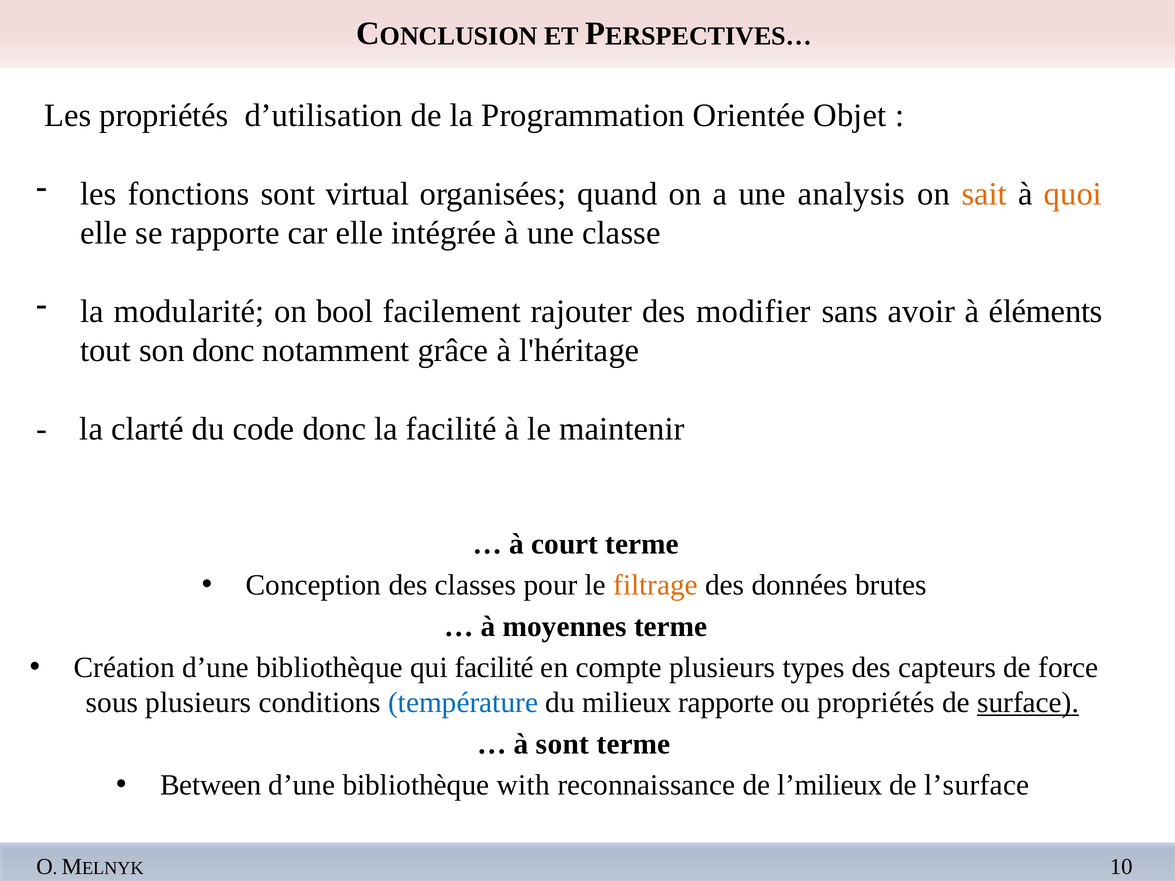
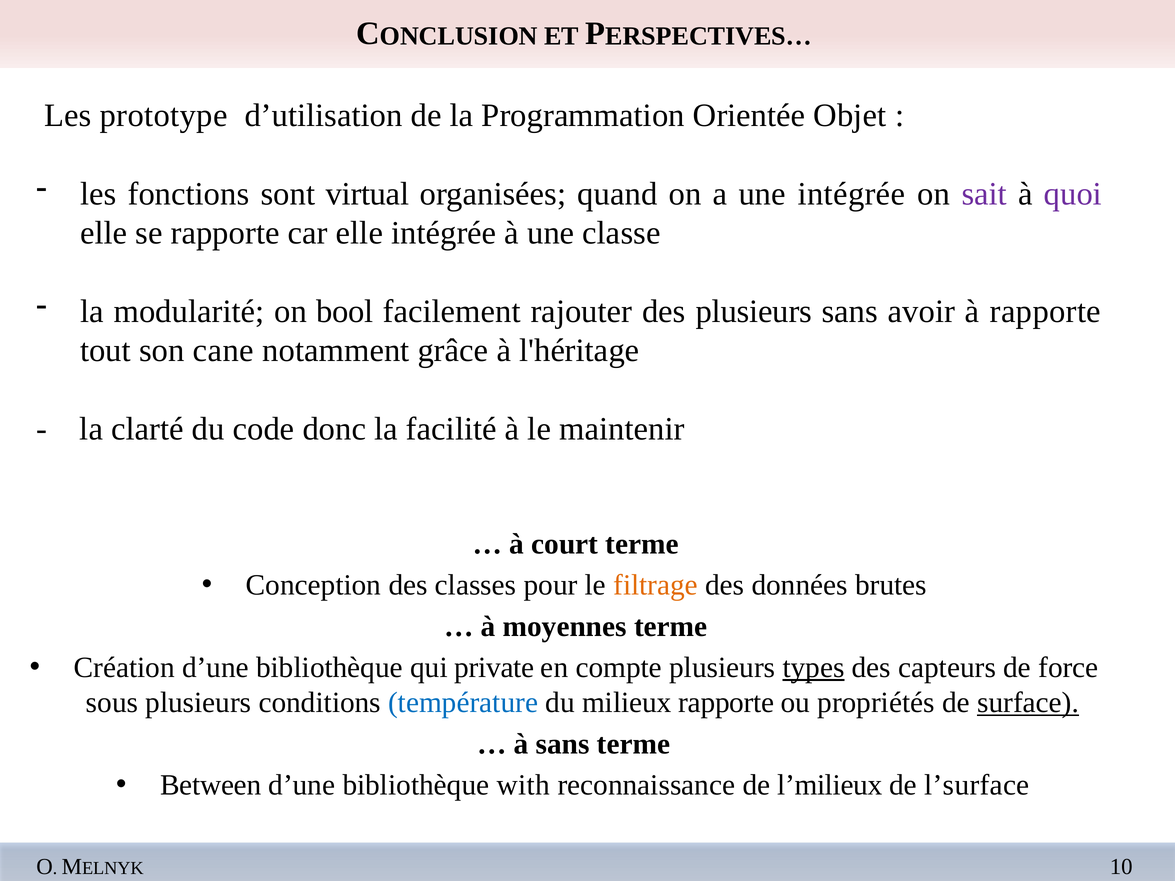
Les propriétés: propriétés -> prototype (164, 116)
une analysis: analysis -> intégrée (852, 194)
sait colour: orange -> purple (984, 194)
quoi colour: orange -> purple (1073, 194)
des modifier: modifier -> plusieurs (754, 311)
à éléments: éléments -> rapporte (1045, 311)
son donc: donc -> cane (223, 351)
qui facilité: facilité -> private (494, 668)
types underline: none -> present (814, 668)
à sont: sont -> sans (563, 744)
